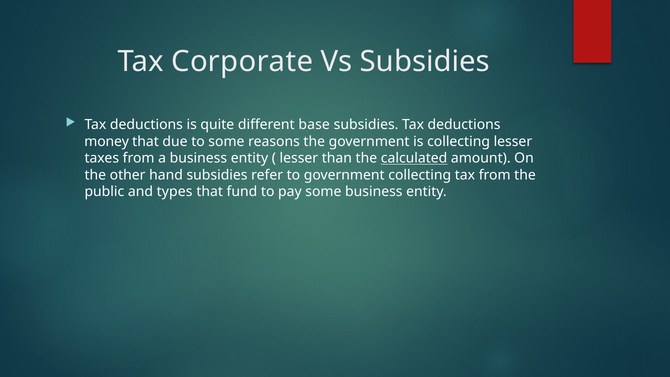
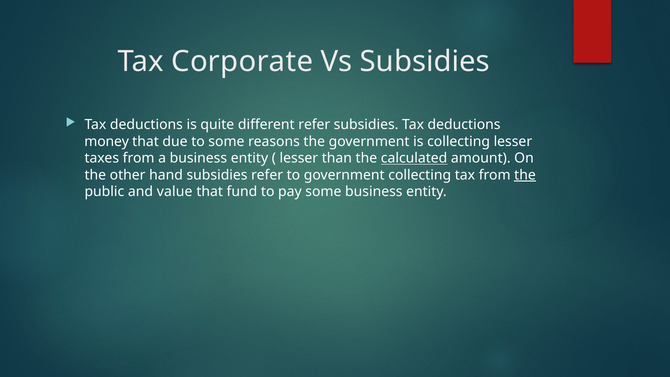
different base: base -> refer (314, 125)
the underline: none -> present (525, 175)
types: types -> value (175, 192)
